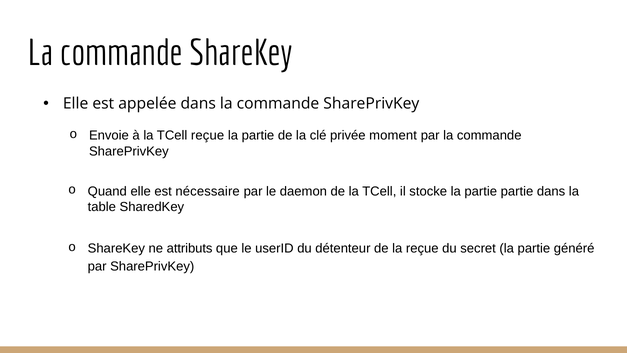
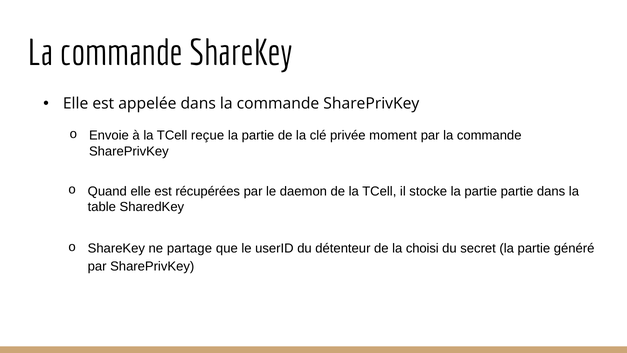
nécessaire: nécessaire -> récupérées (208, 191)
attributs: attributs -> partage (189, 248)
la reçue: reçue -> choisi (422, 248)
